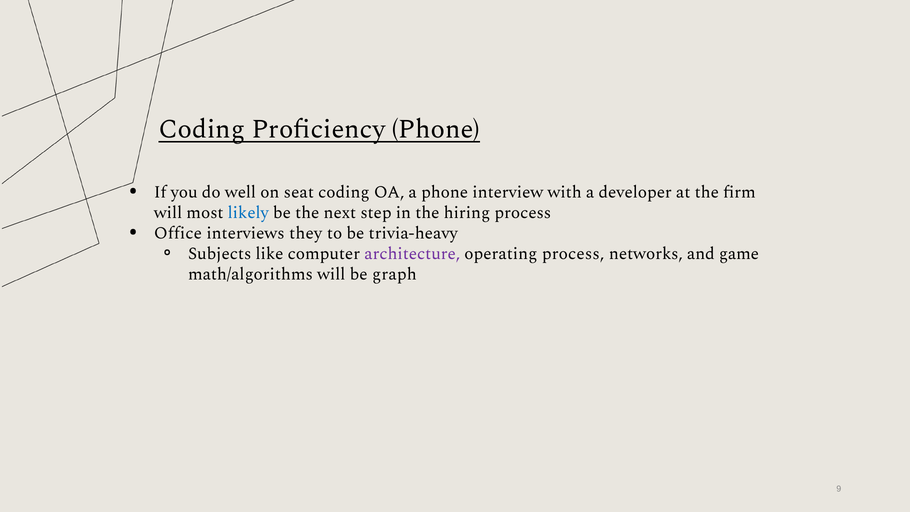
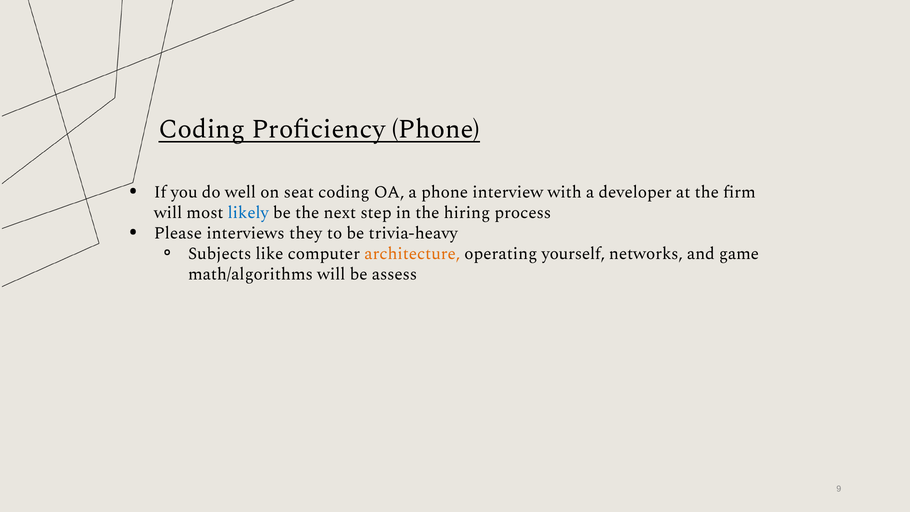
Office: Office -> Please (178, 233)
architecture colour: purple -> orange (412, 253)
operating process: process -> yourself (573, 253)
graph: graph -> assess (394, 274)
